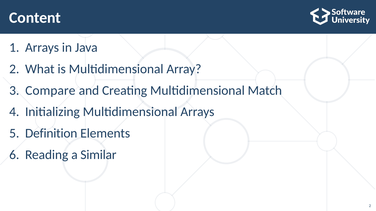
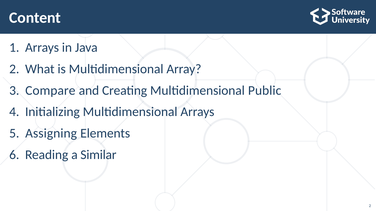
Match: Match -> Public (265, 91)
Definition: Definition -> Assigning (51, 134)
